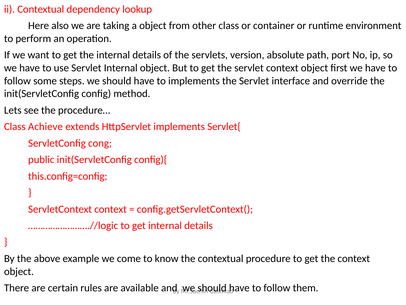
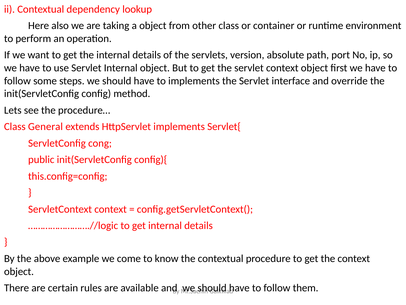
Achieve: Achieve -> General (45, 126)
